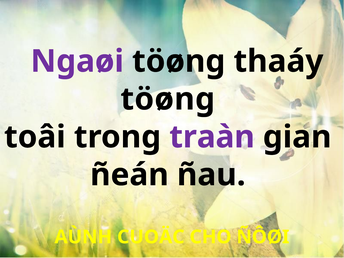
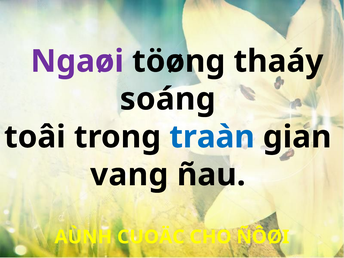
töøng: töøng -> soáng (168, 99)
traàn colour: purple -> blue (212, 137)
ñeán: ñeán -> vang (129, 175)
